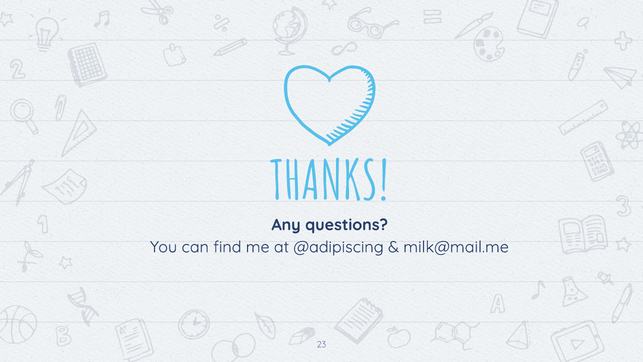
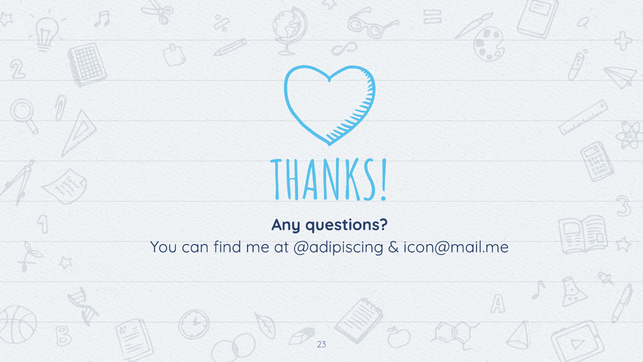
milk@mail.me: milk@mail.me -> icon@mail.me (456, 247)
